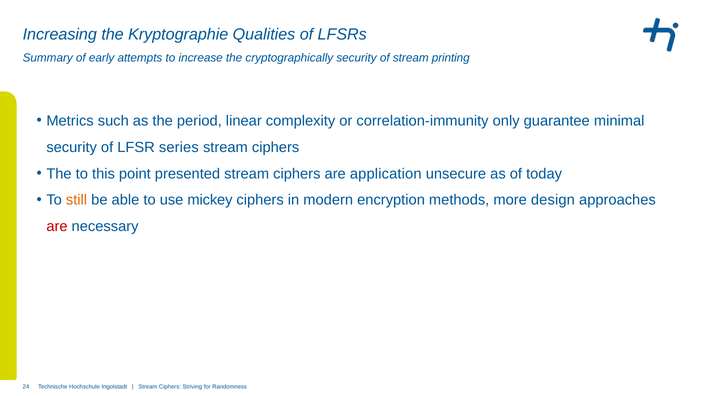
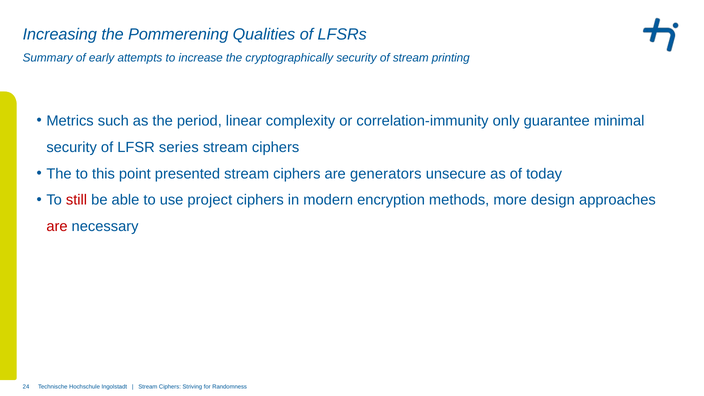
Kryptographie: Kryptographie -> Pommerening (178, 34)
application: application -> generators (386, 174)
still colour: orange -> red (77, 200)
mickey: mickey -> project (210, 200)
